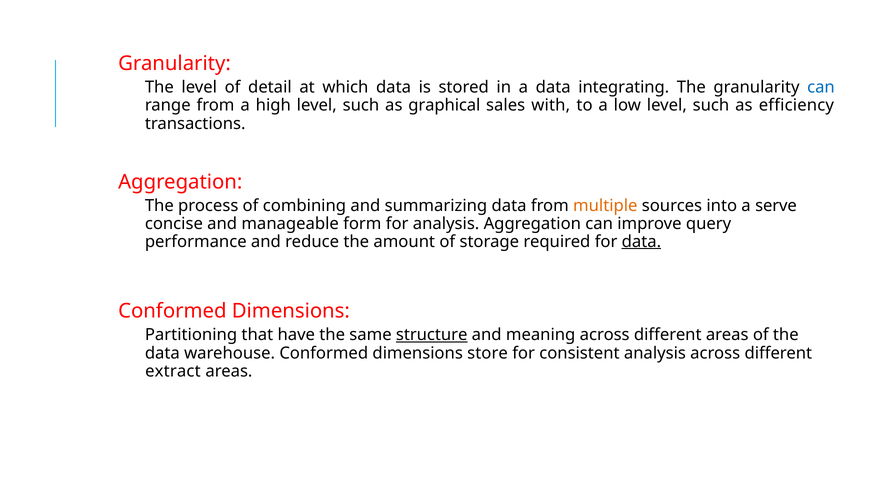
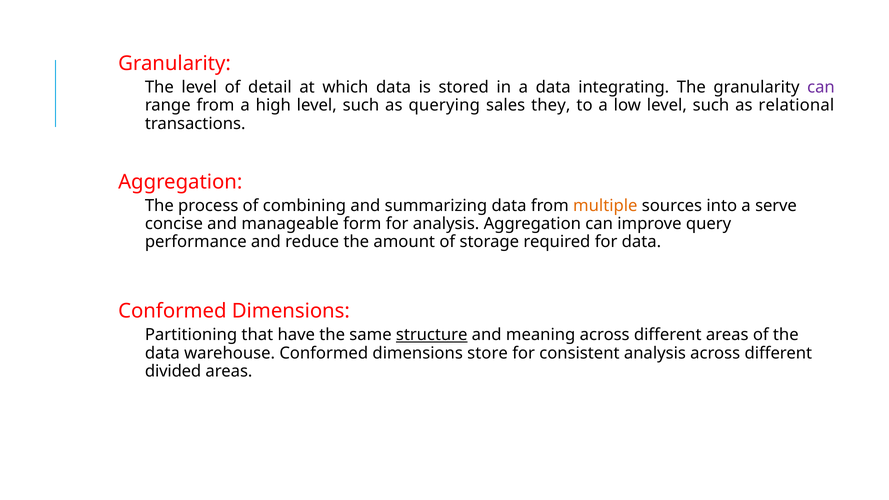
can colour: blue -> purple (821, 88)
graphical: graphical -> querying (444, 106)
with: with -> they (551, 106)
efficiency: efficiency -> relational (796, 106)
data underline: present -> none (641, 242)
extract: extract -> divided (173, 371)
